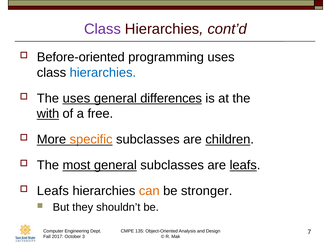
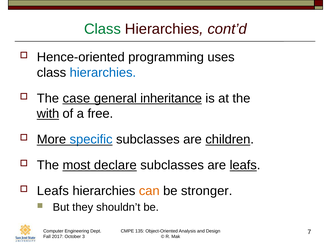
Class colour: purple -> green (102, 29)
Before-oriented: Before-oriented -> Hence-oriented (81, 57)
The uses: uses -> case (76, 98)
differences: differences -> inheritance (171, 98)
specific colour: orange -> blue (91, 140)
most general: general -> declare (115, 165)
